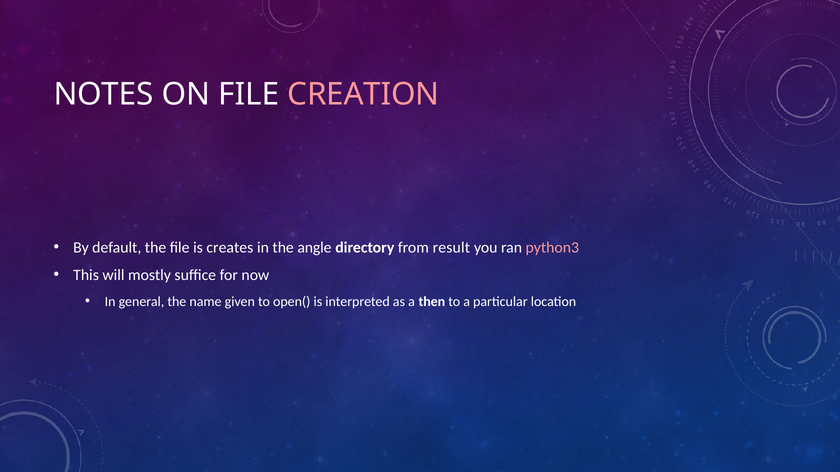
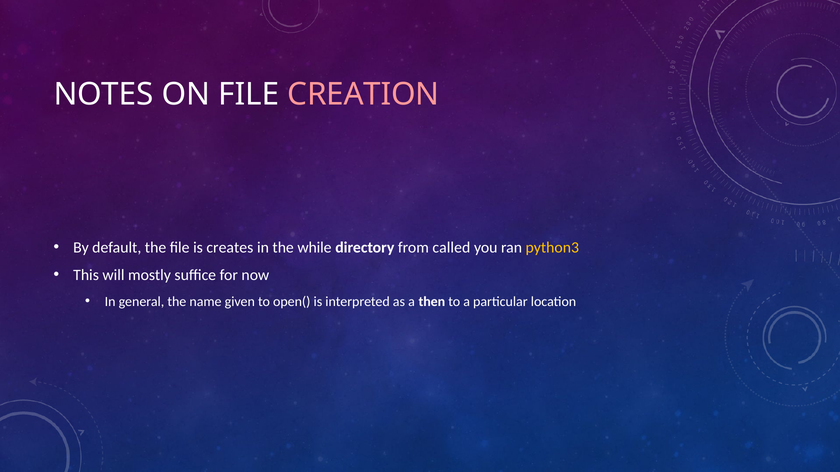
angle: angle -> while (314, 248)
result: result -> called (451, 248)
python3 colour: pink -> yellow (552, 248)
